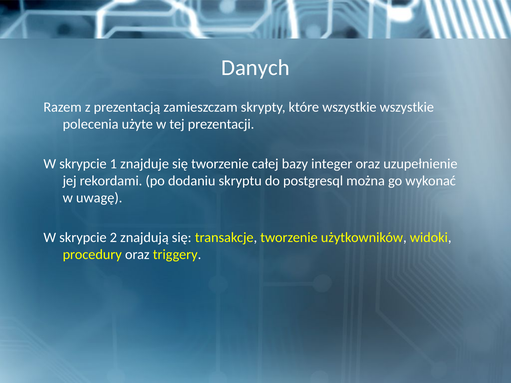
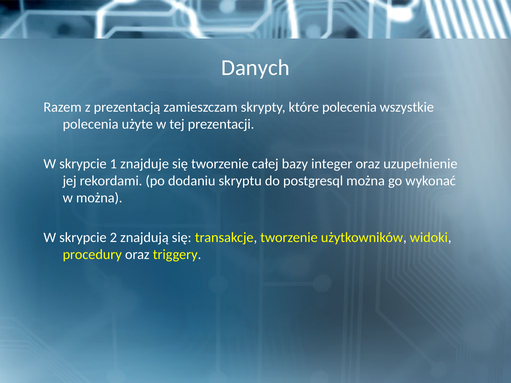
które wszystkie: wszystkie -> polecenia (349, 107)
w uwagę: uwagę -> można (99, 198)
